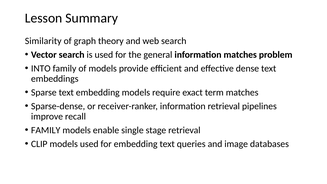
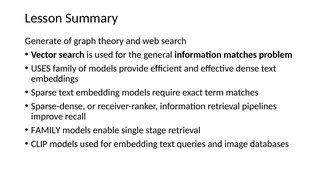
Similarity: Similarity -> Generate (43, 41)
INTO: INTO -> USES (41, 68)
